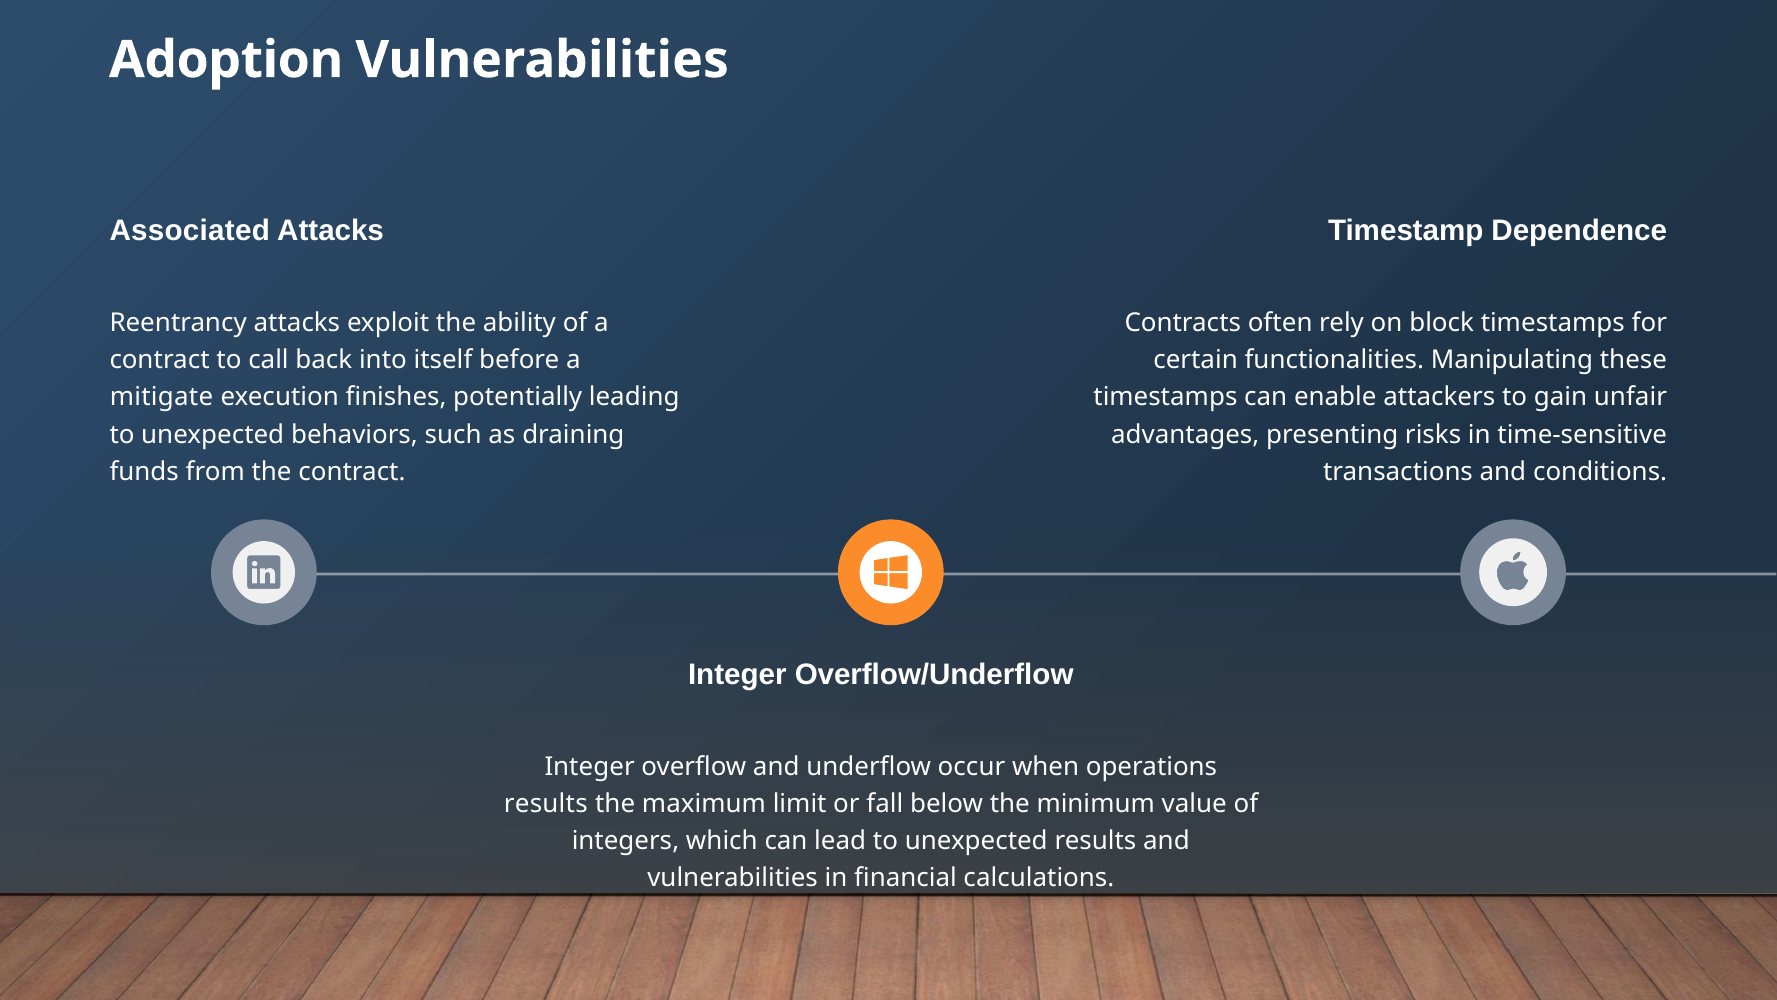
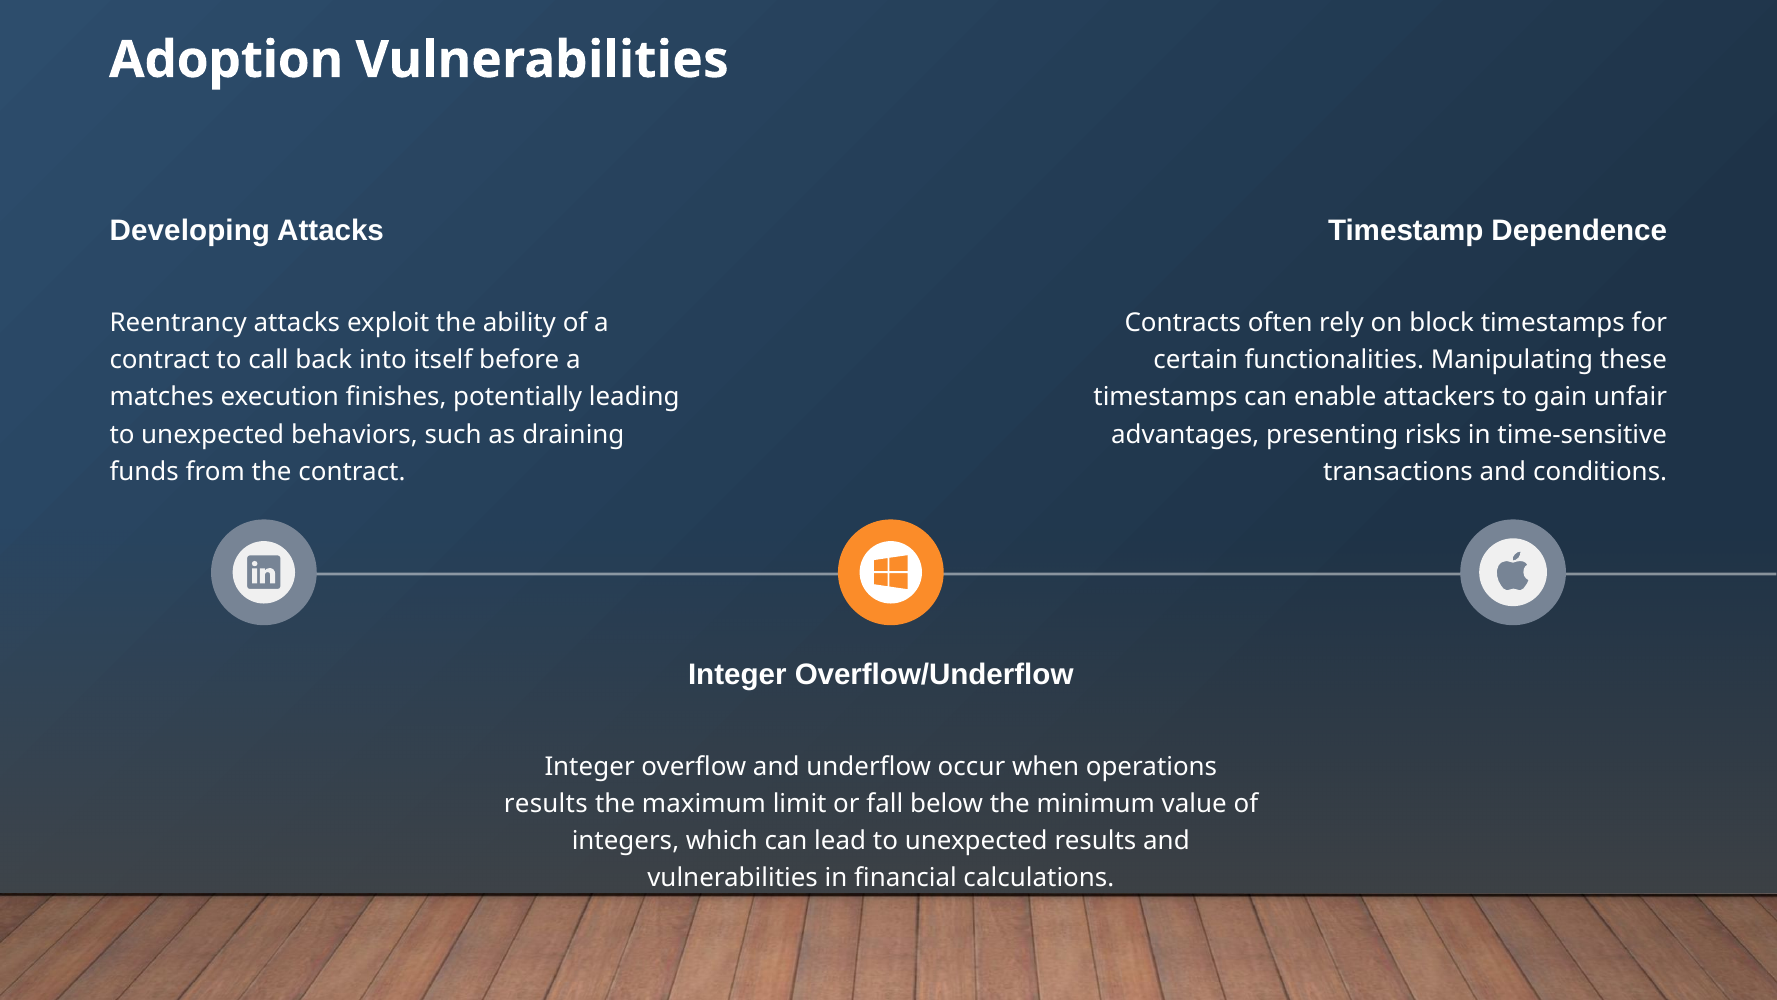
Associated: Associated -> Developing (190, 231)
mitigate: mitigate -> matches (162, 397)
